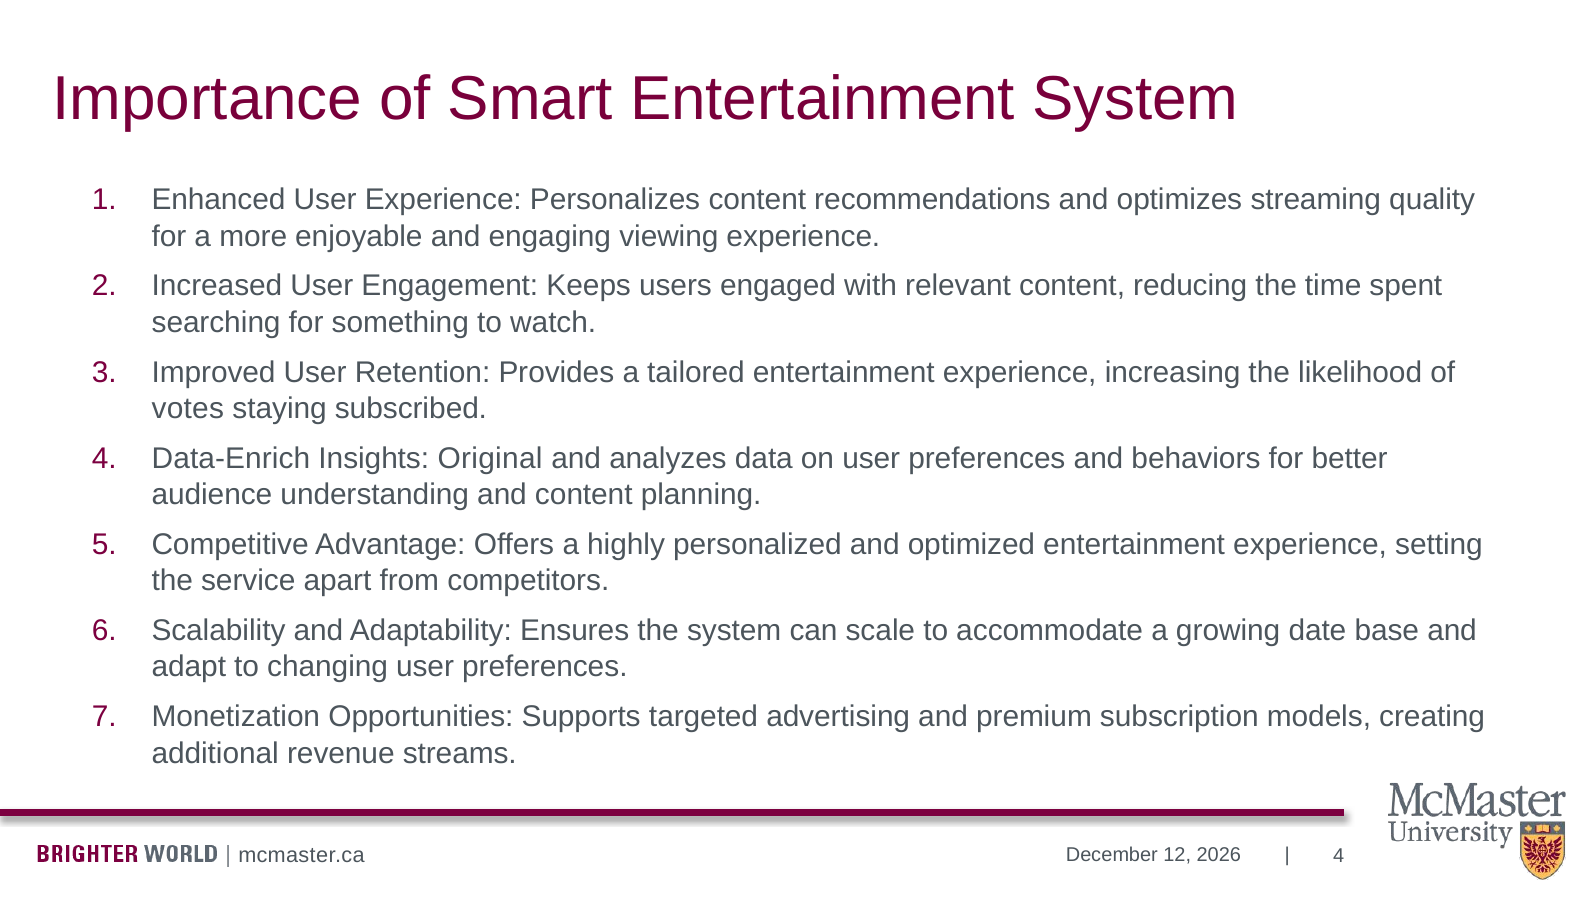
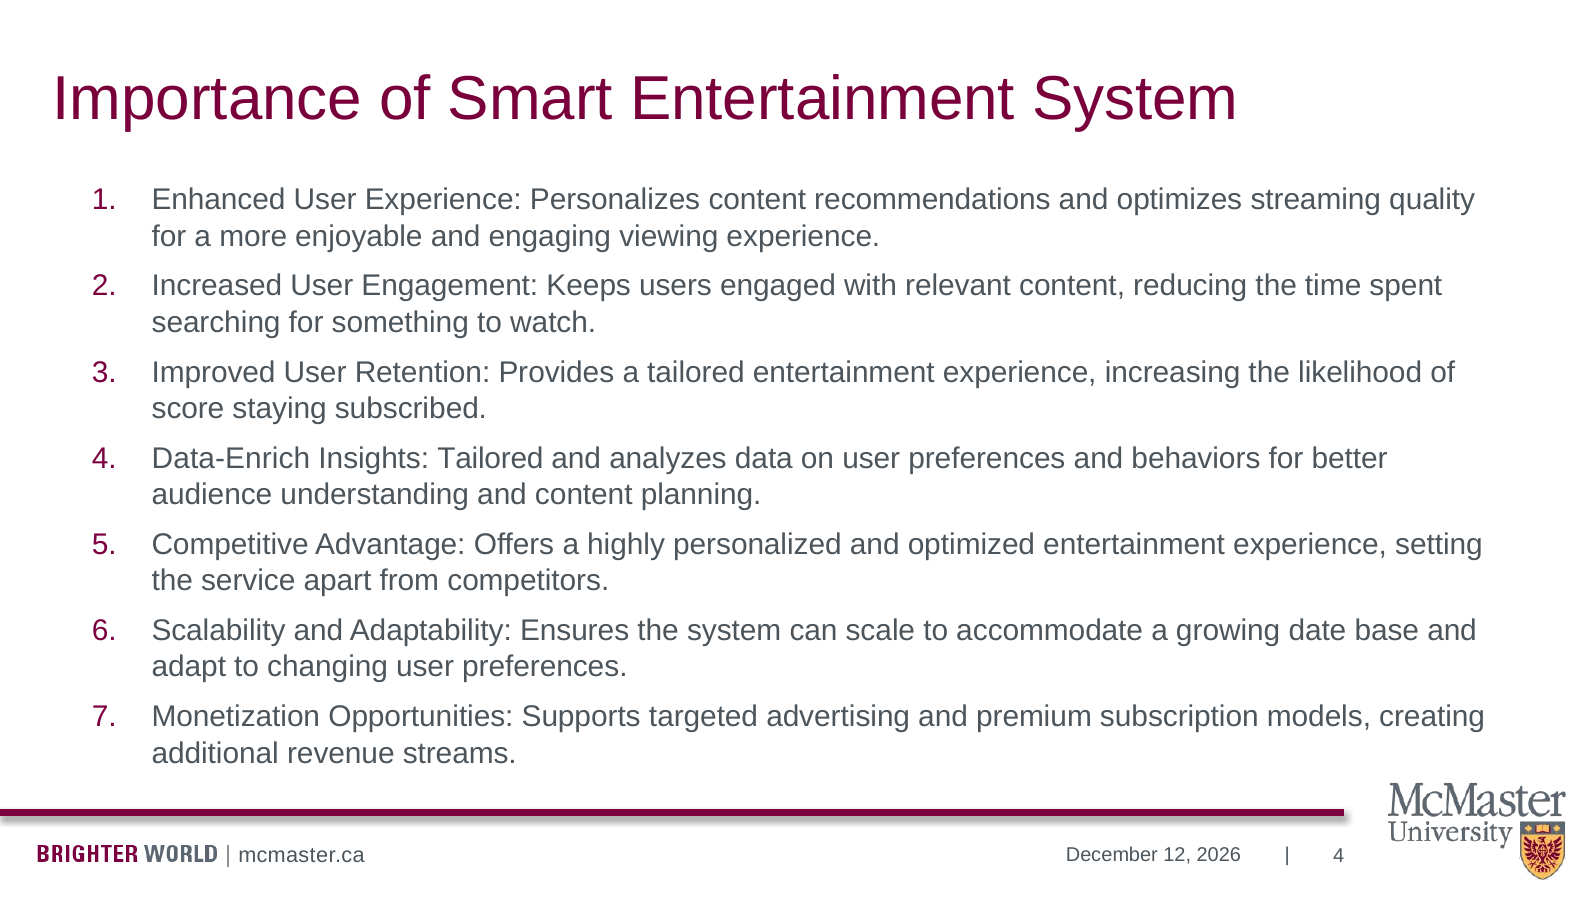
votes: votes -> score (188, 408)
Insights Original: Original -> Tailored (490, 458)
